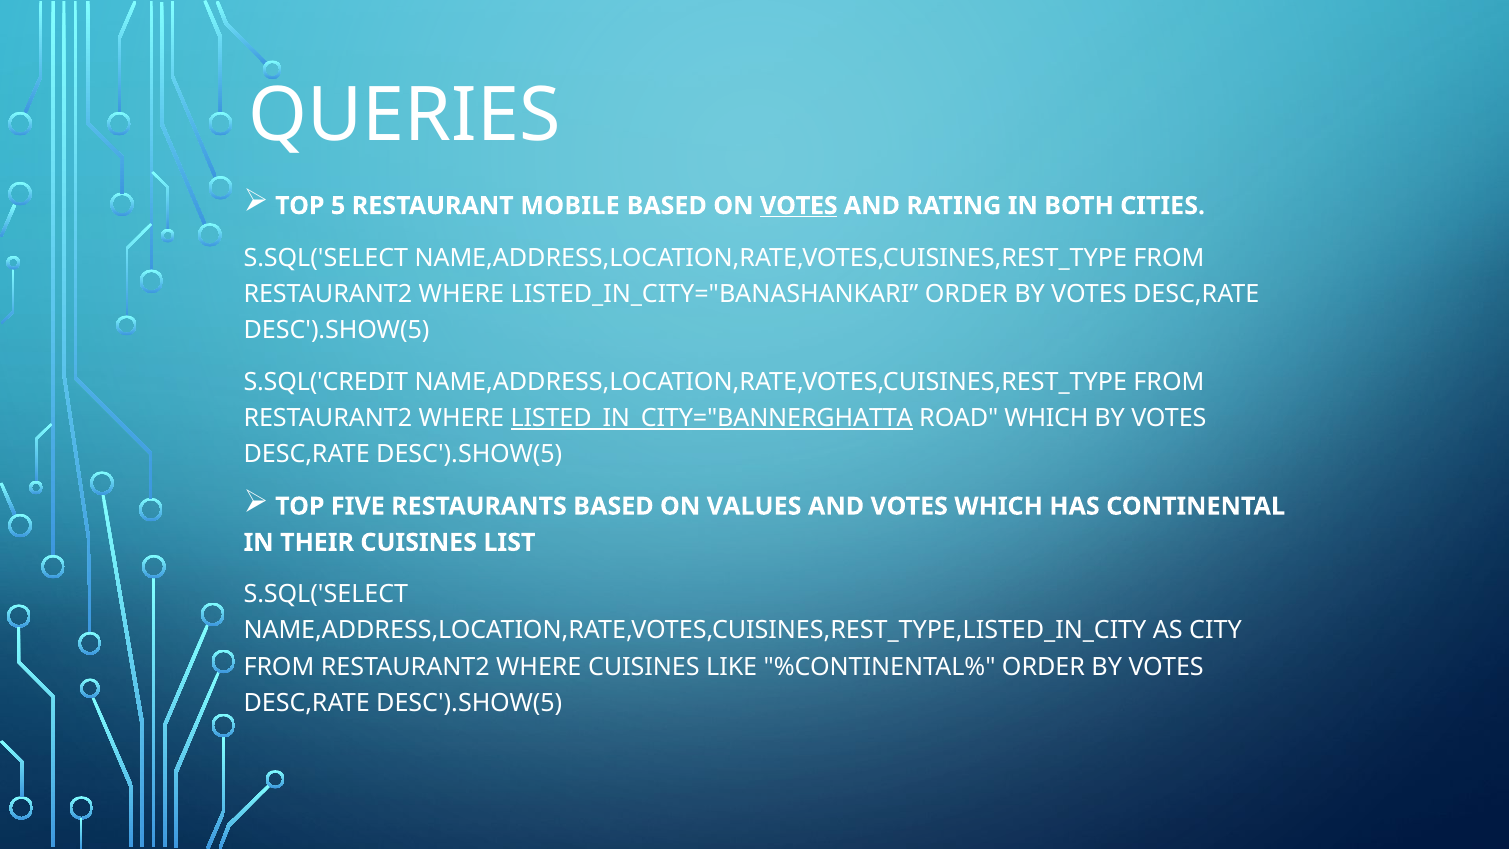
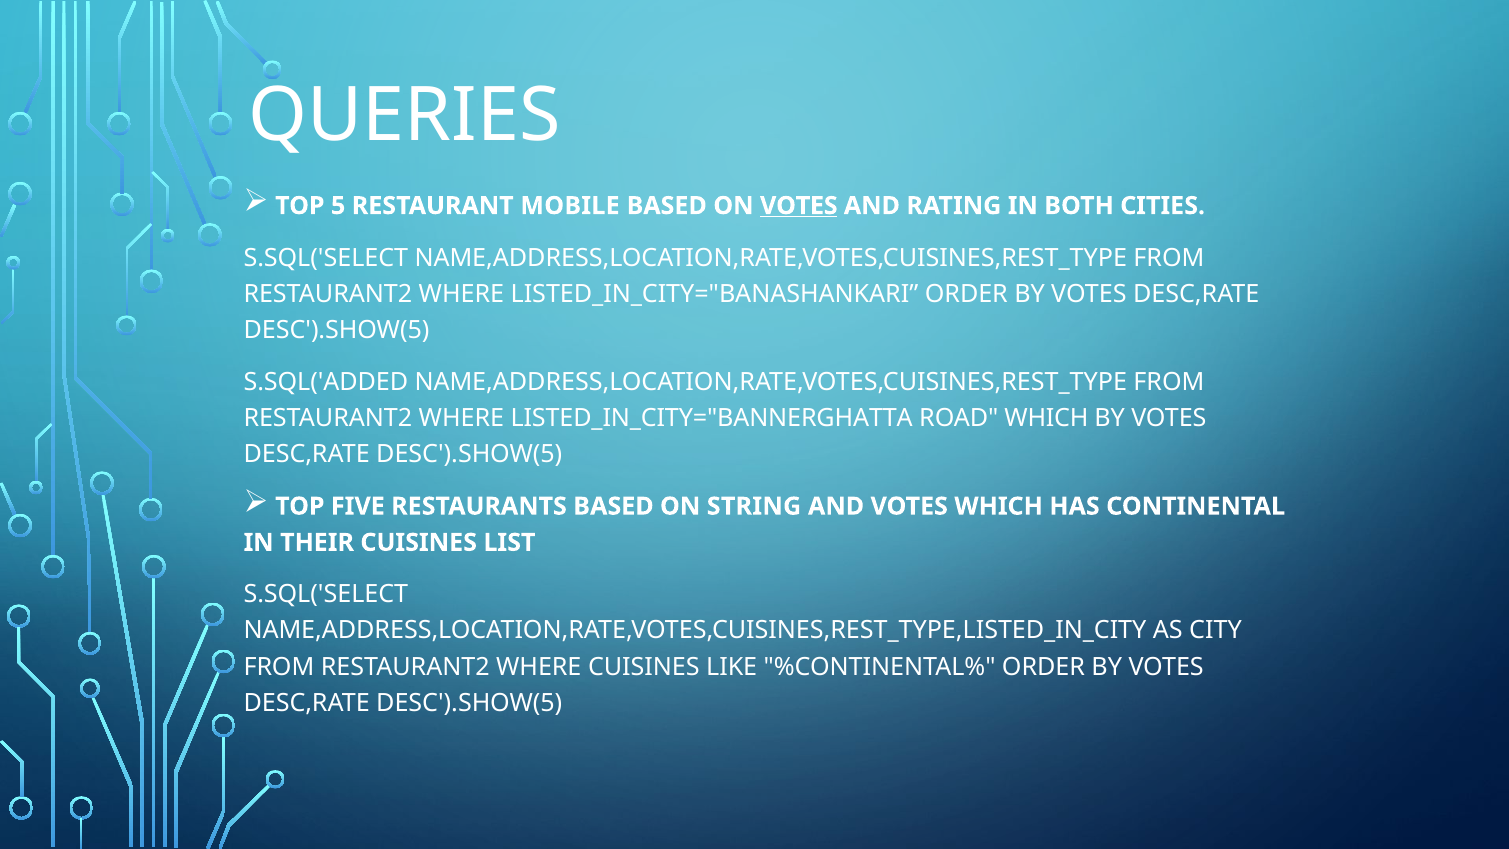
S.SQL('CREDIT: S.SQL('CREDIT -> S.SQL('ADDED (326, 382)
LISTED_IN_CITY="BANNERGHATTA underline: present -> none (712, 418)
VALUES: VALUES -> STRING (754, 506)
